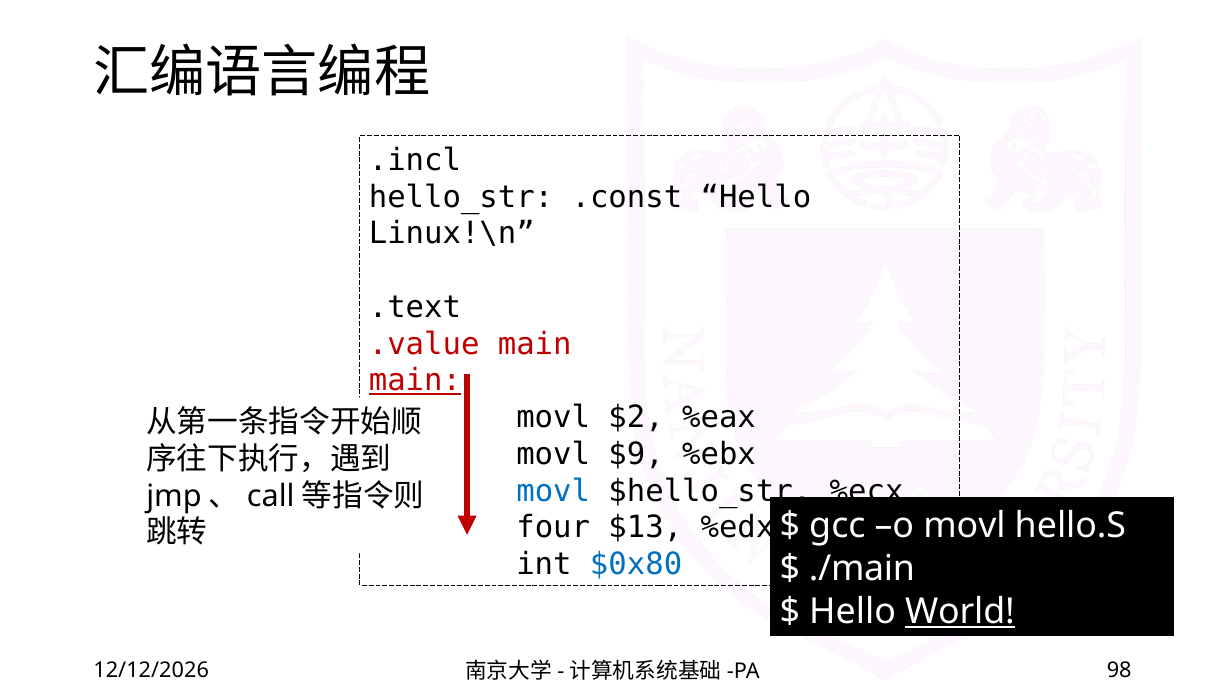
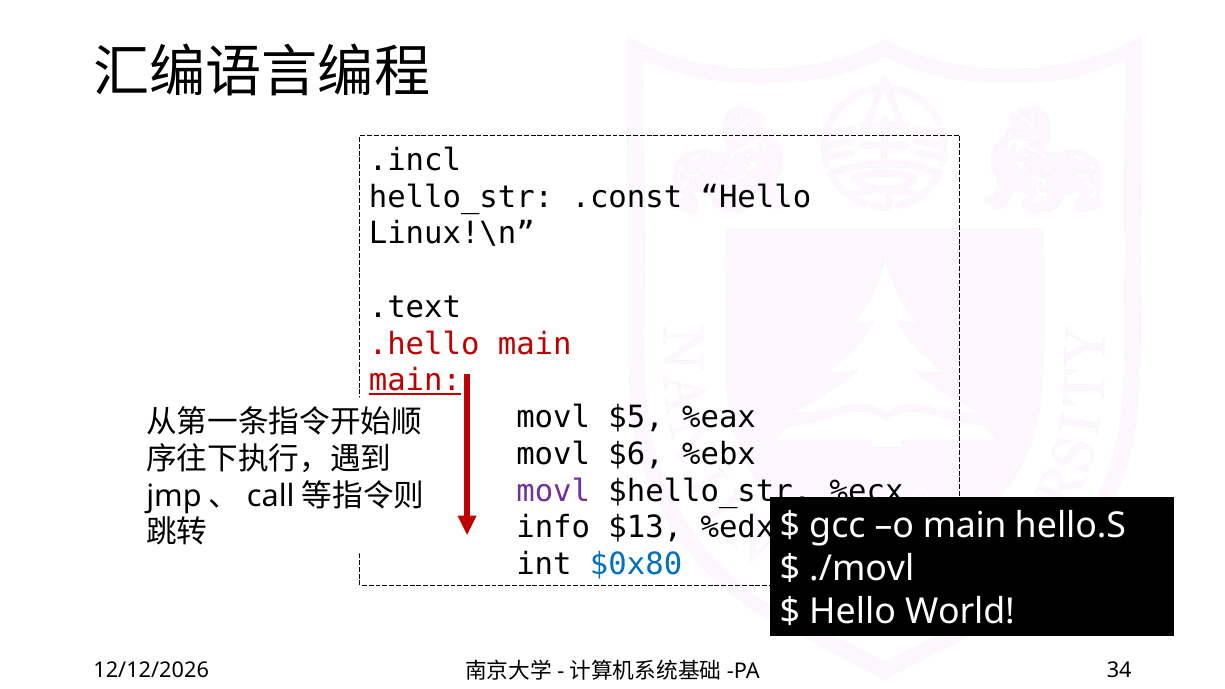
.value: .value -> .hello (424, 344)
$2: $2 -> $5 (636, 418)
$9: $9 -> $6 (636, 454)
movl colour: blue -> purple (553, 491)
four: four -> info (553, 528)
o movl: movl -> main (965, 526)
./main: ./main -> ./movl (862, 569)
World underline: present -> none (960, 612)
98: 98 -> 34 (1119, 670)
